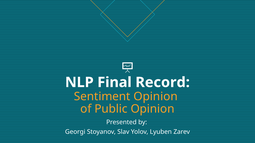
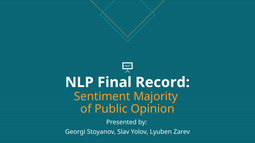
Sentiment Opinion: Opinion -> Majority (156, 97)
